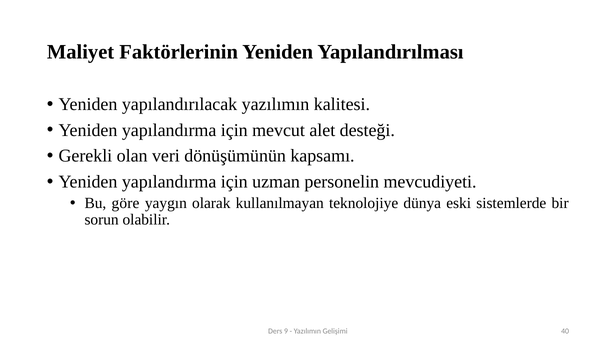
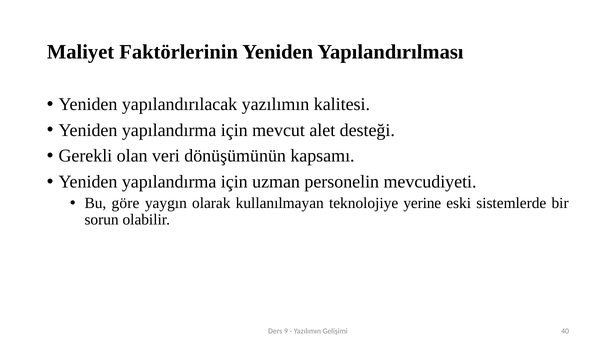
dünya: dünya -> yerine (422, 203)
